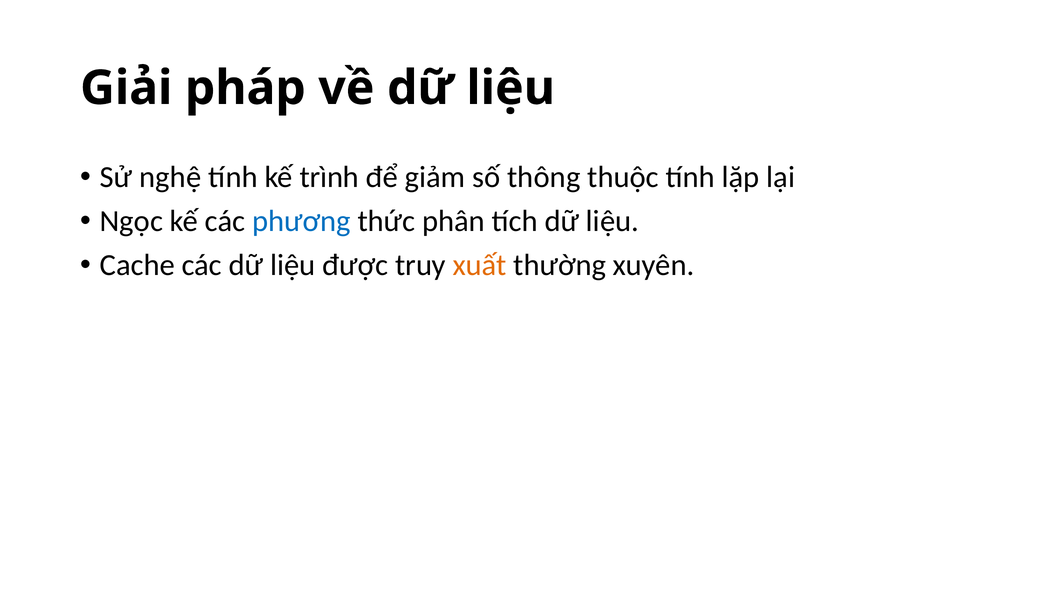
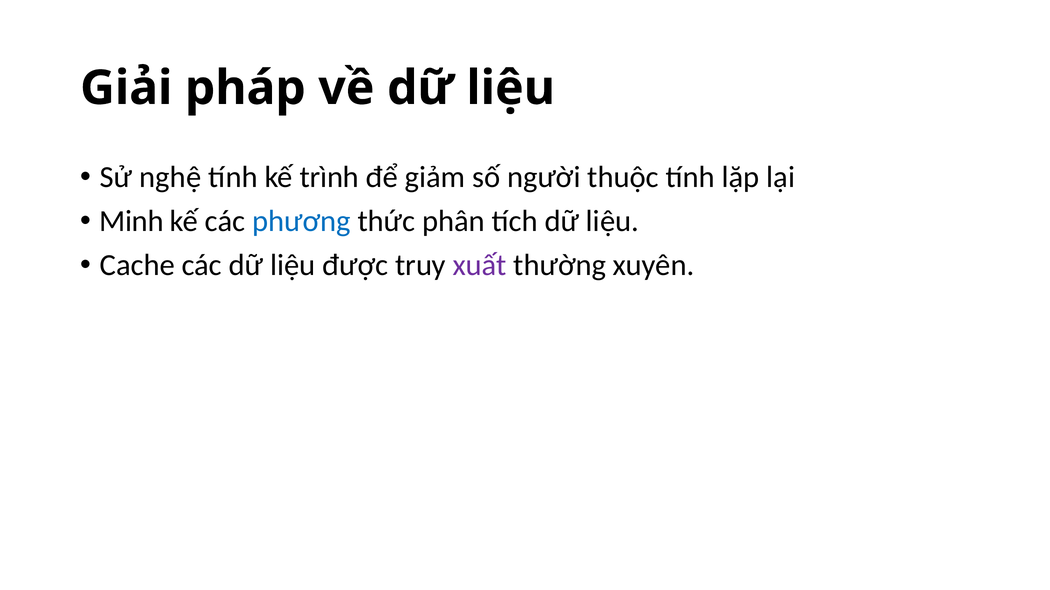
thông: thông -> người (544, 178)
Ngọc: Ngọc -> Minh (132, 222)
xuất colour: orange -> purple (480, 266)
